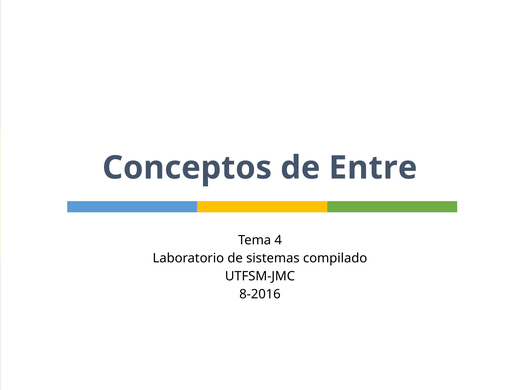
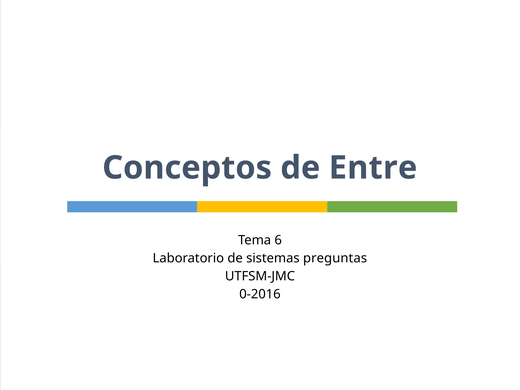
4: 4 -> 6 (278, 240)
compilado: compilado -> preguntas (335, 258)
8-2016: 8-2016 -> 0-2016 (260, 294)
